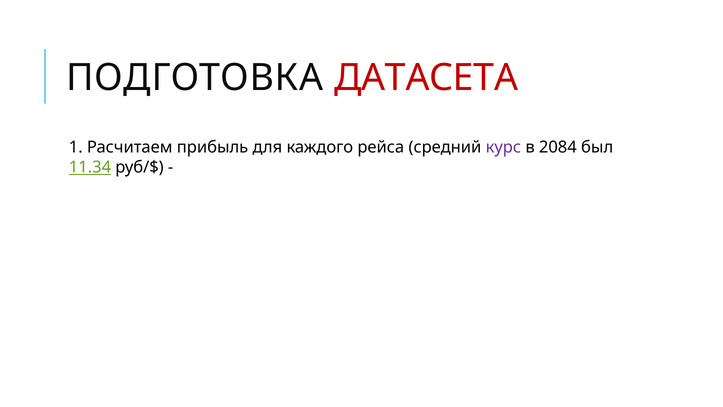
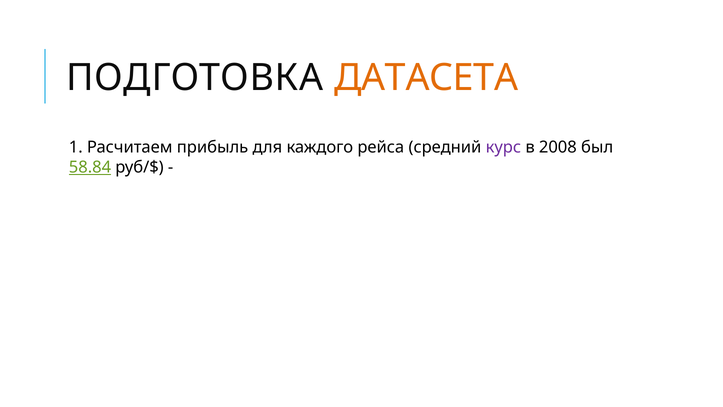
ДАТАСЕТА colour: red -> orange (426, 78)
2084: 2084 -> 2008 (558, 147)
11.34: 11.34 -> 58.84 (90, 167)
